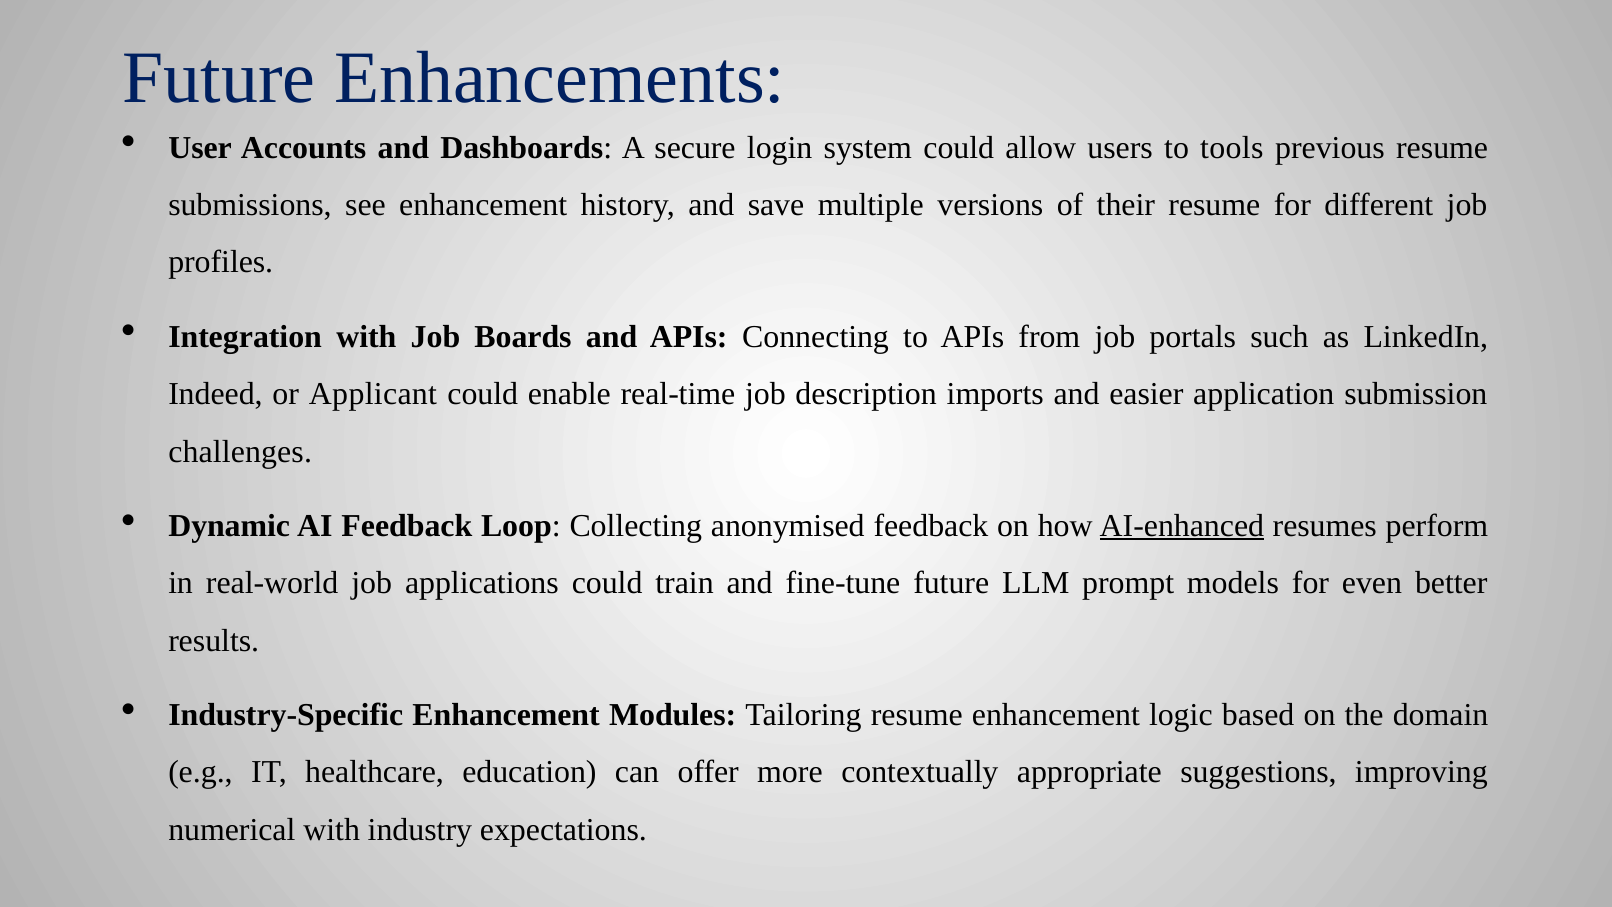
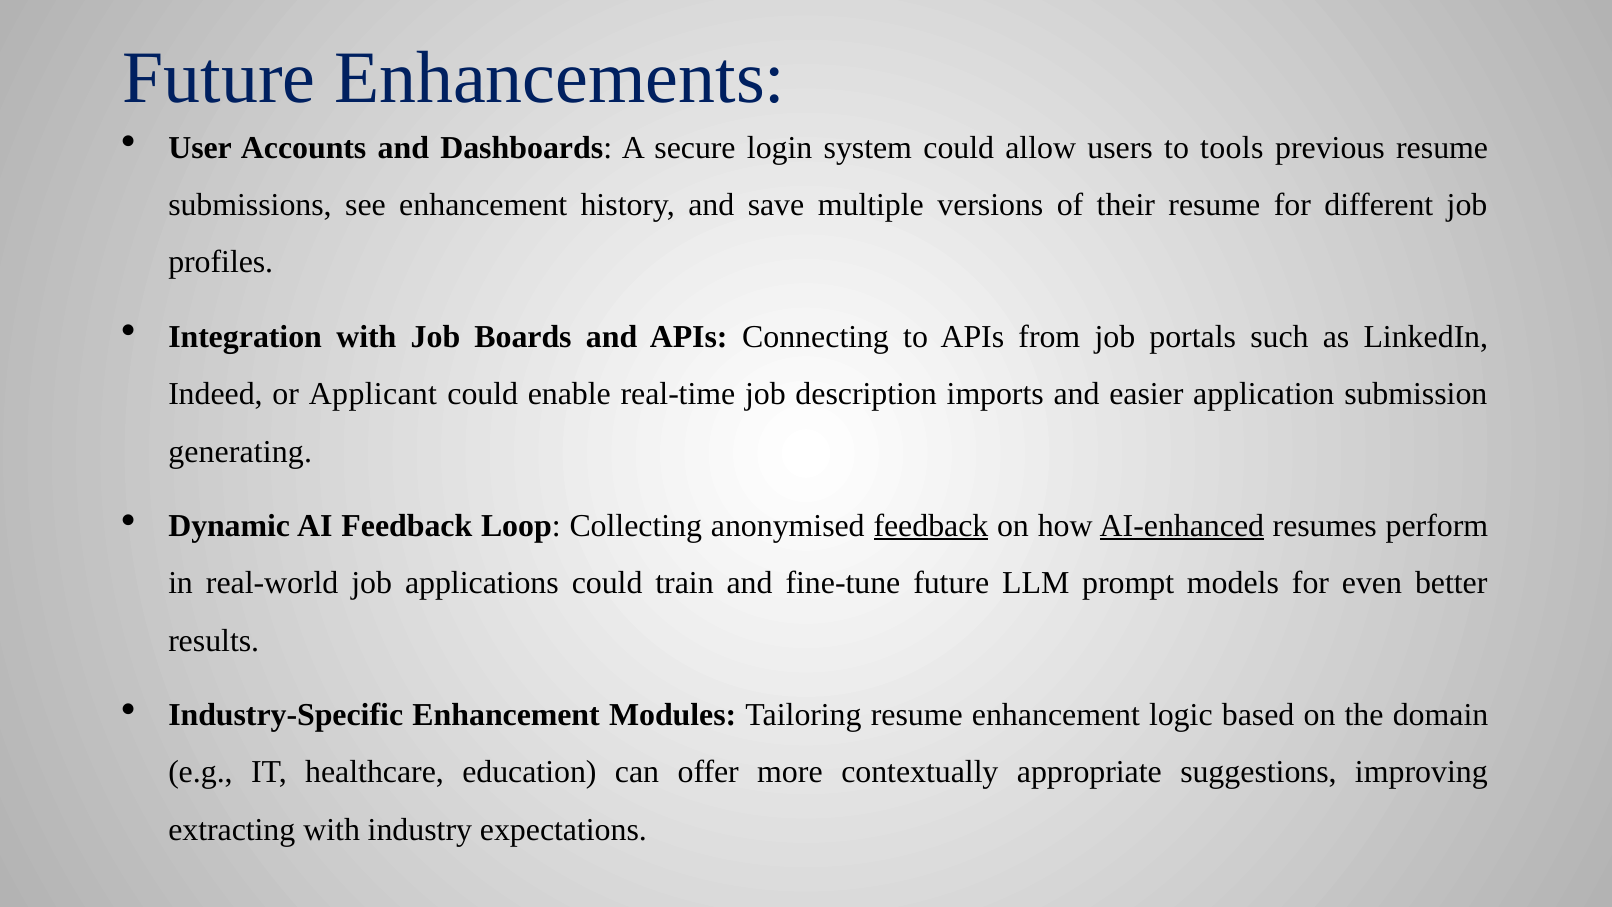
challenges: challenges -> generating (240, 451)
feedback underline: none -> present (931, 526)
numerical: numerical -> extracting (232, 829)
